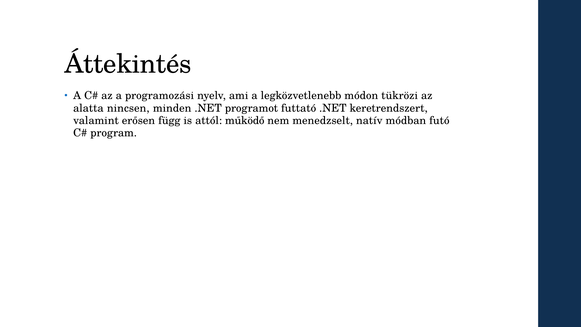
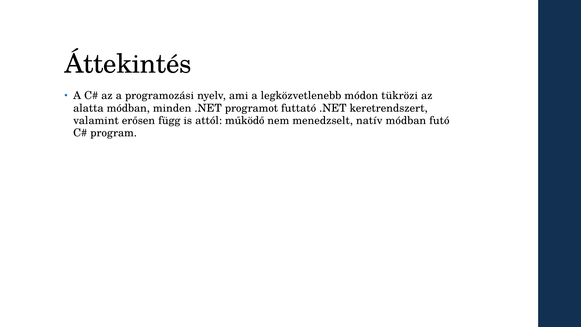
alatta nincsen: nincsen -> módban (128, 108)
